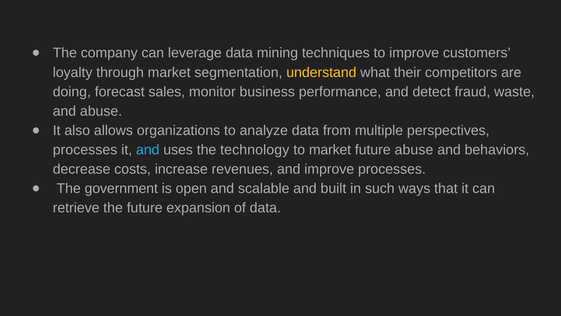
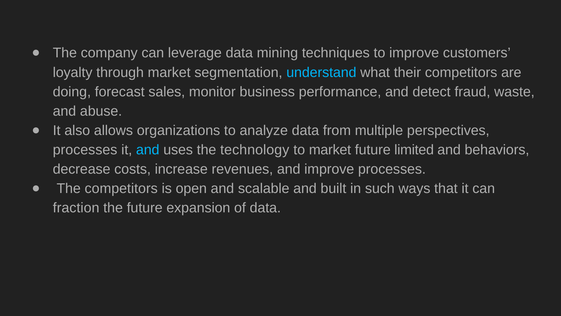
understand colour: yellow -> light blue (321, 72)
future abuse: abuse -> limited (414, 150)
The government: government -> competitors (121, 188)
retrieve: retrieve -> fraction (76, 208)
